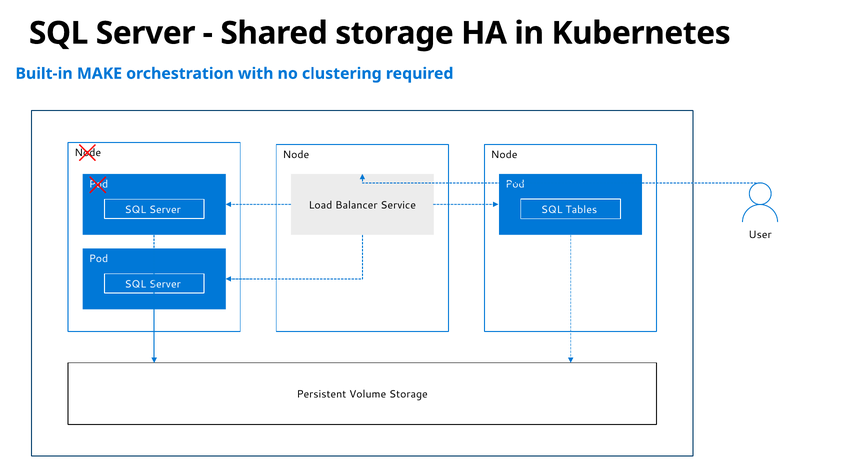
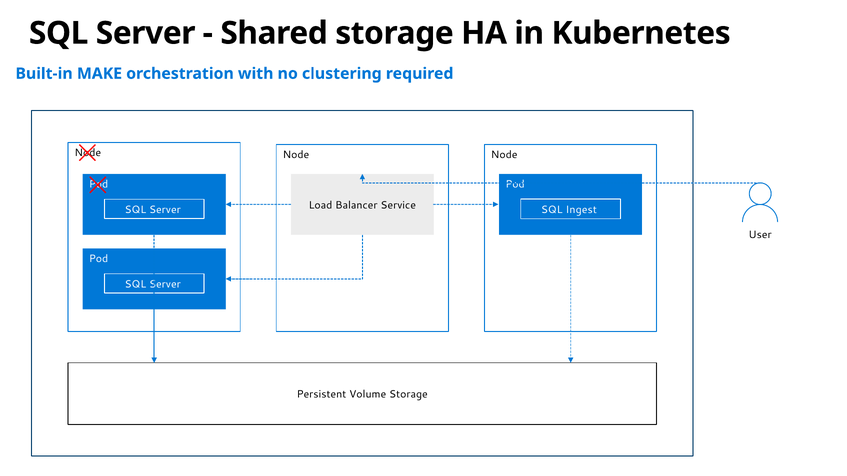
Tables: Tables -> Ingest (581, 210)
